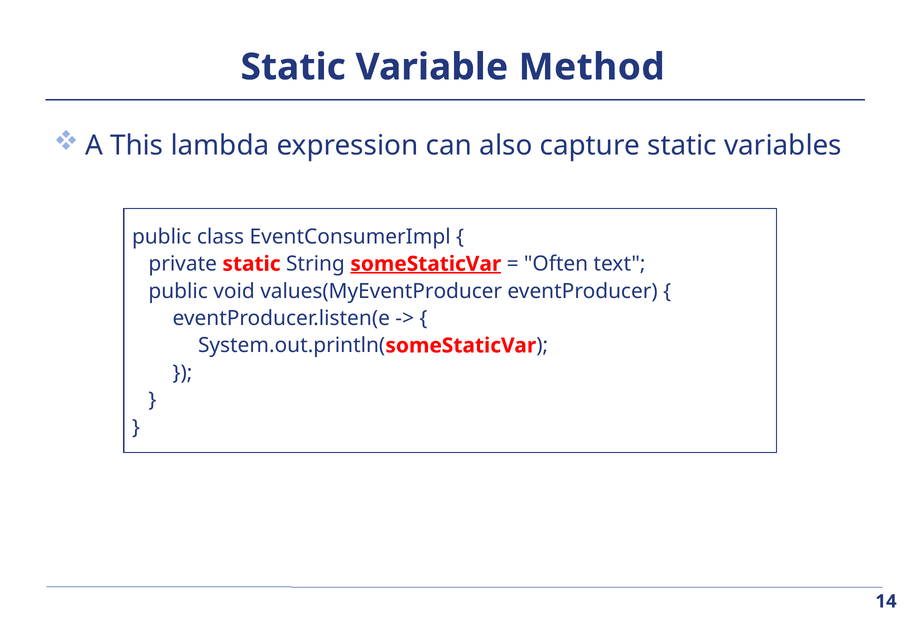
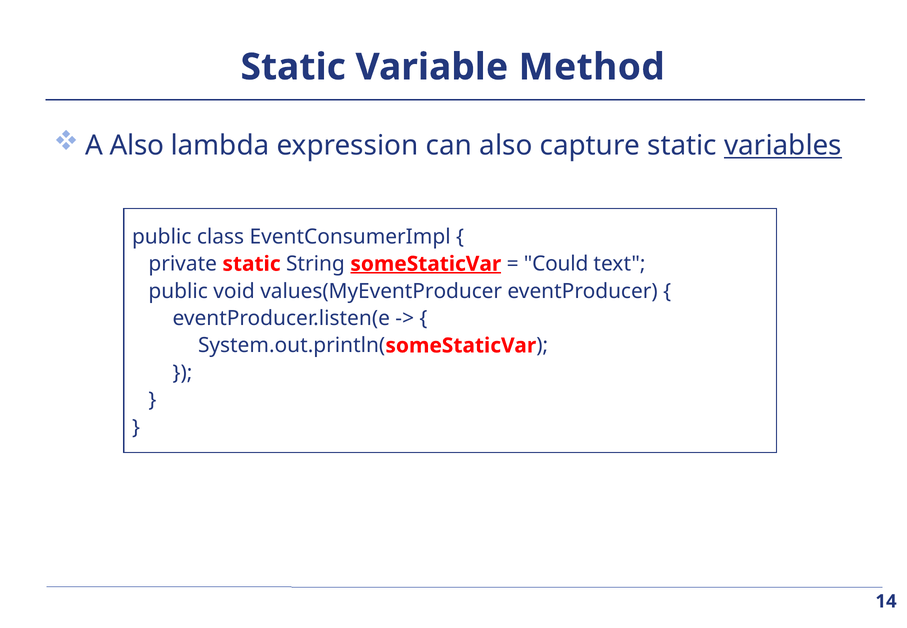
A This: This -> Also (137, 146)
variables underline: none -> present (783, 146)
Often: Often -> Could (556, 264)
